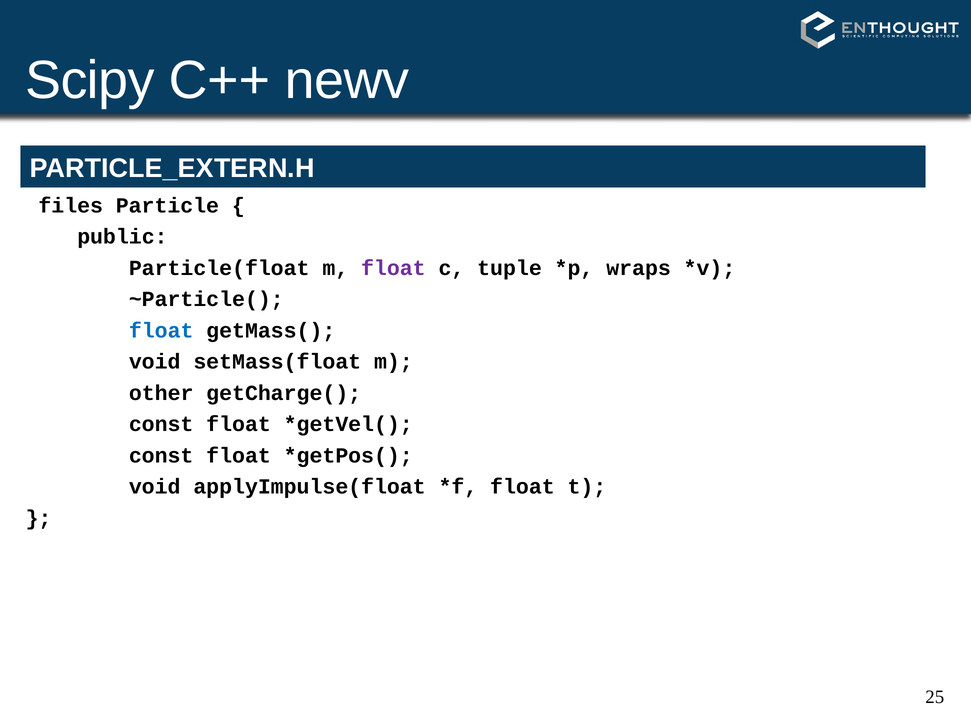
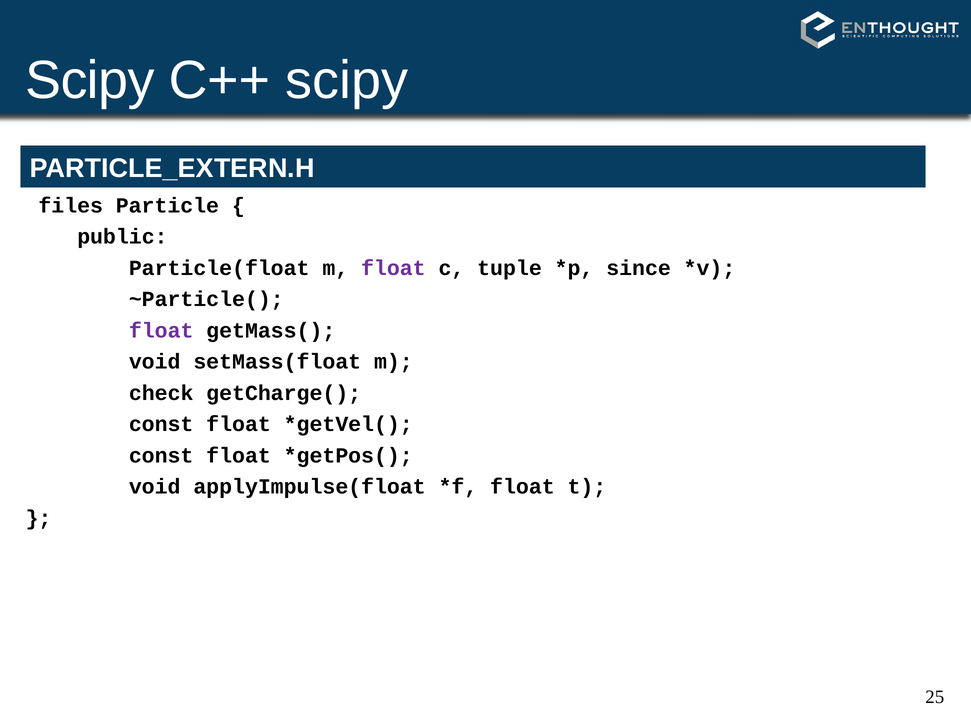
C++ newv: newv -> scipy (347, 81)
wraps: wraps -> since (639, 268)
float colour: blue -> purple (161, 331)
other: other -> check (161, 393)
